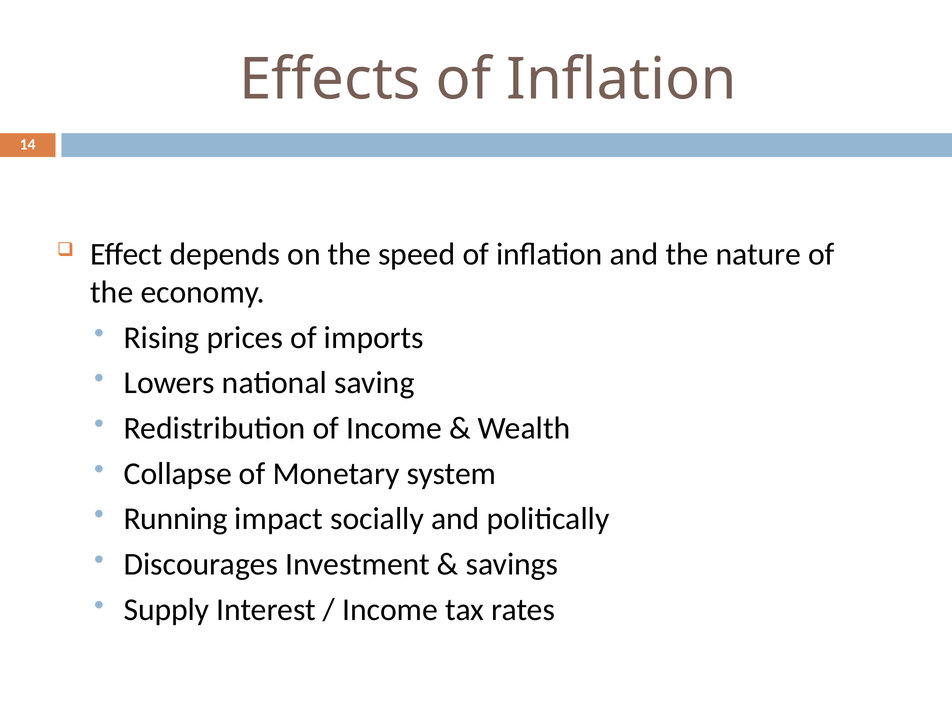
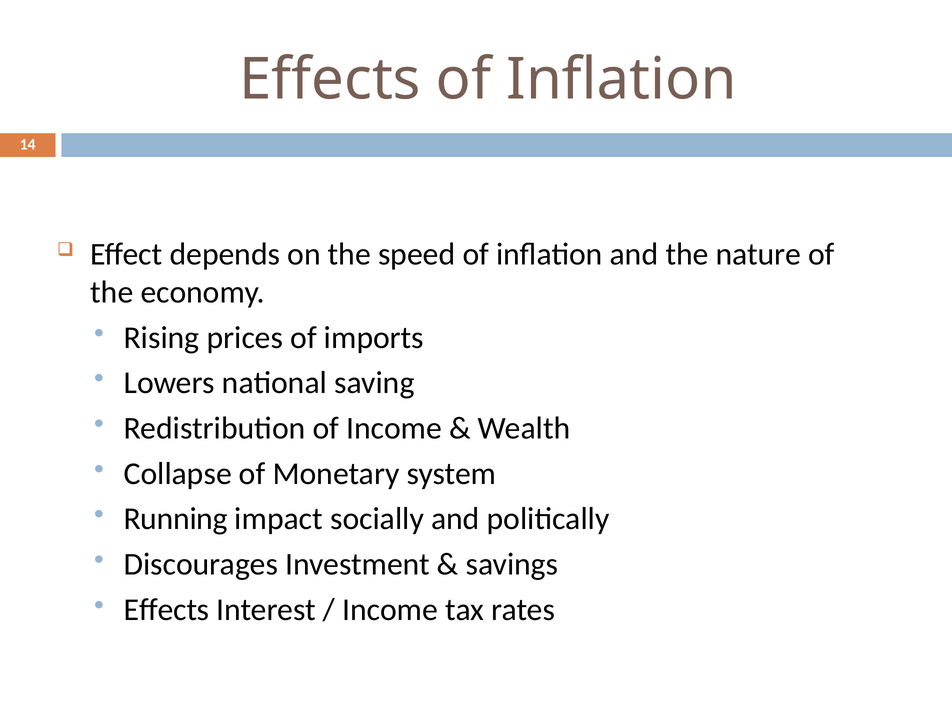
Supply: Supply -> Effects (167, 610)
